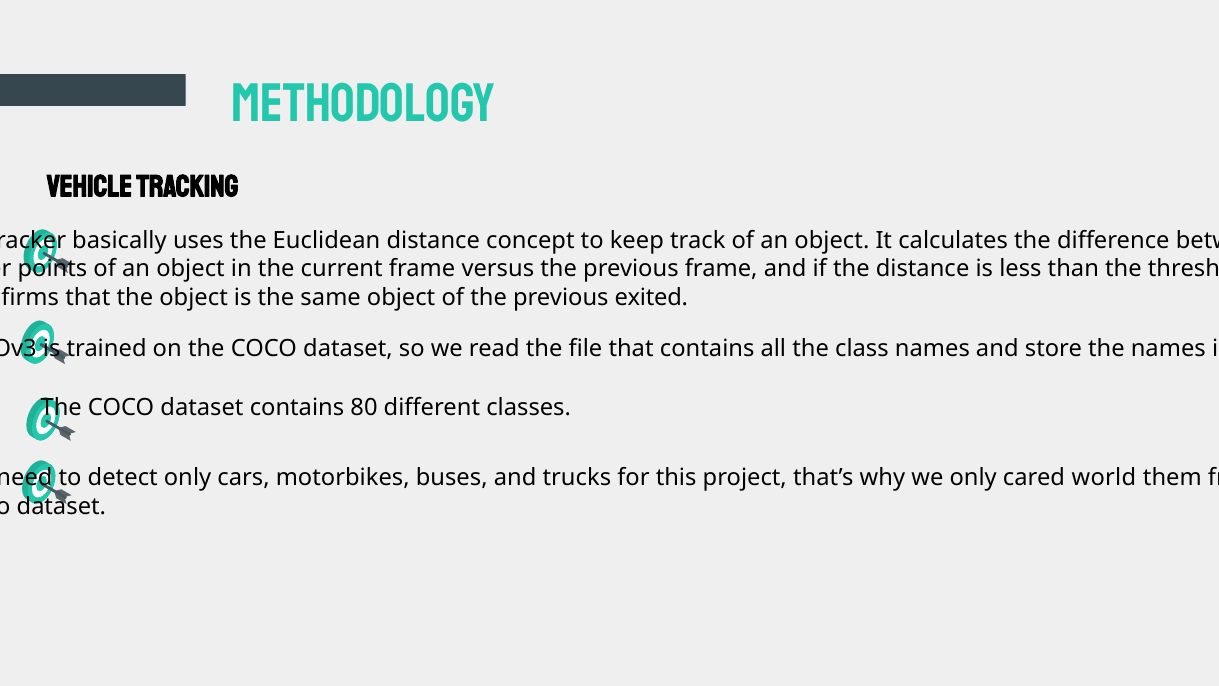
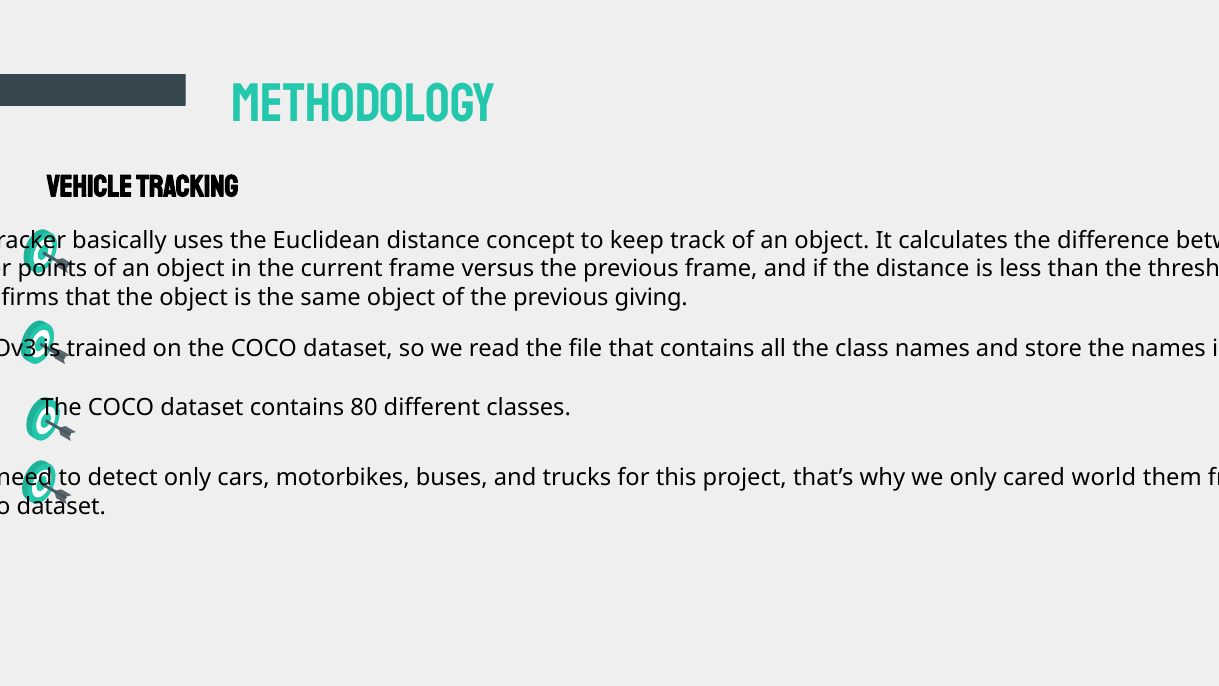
exited: exited -> giving (651, 297)
